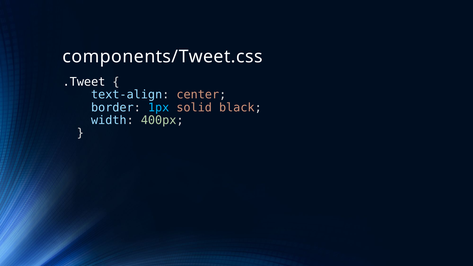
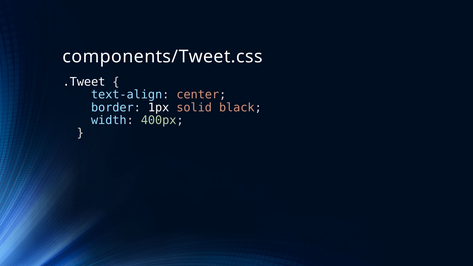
1px colour: light blue -> white (159, 108)
